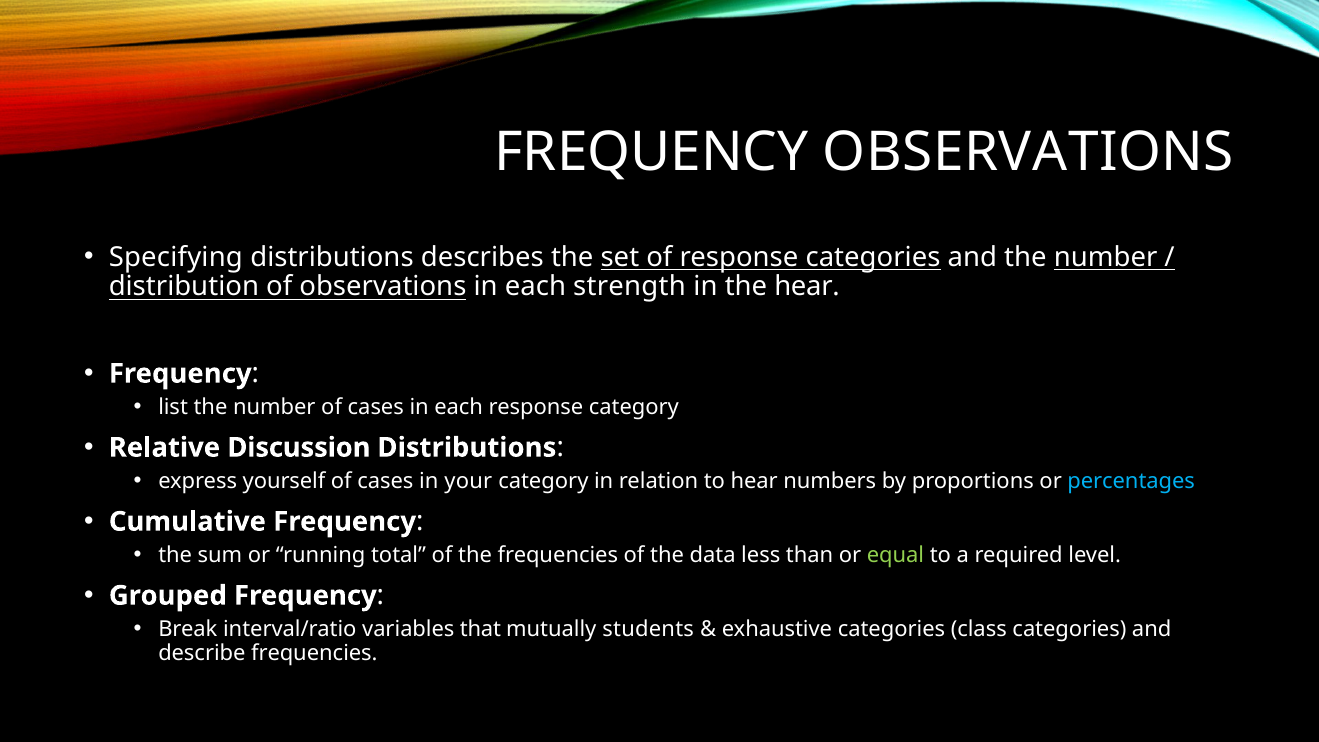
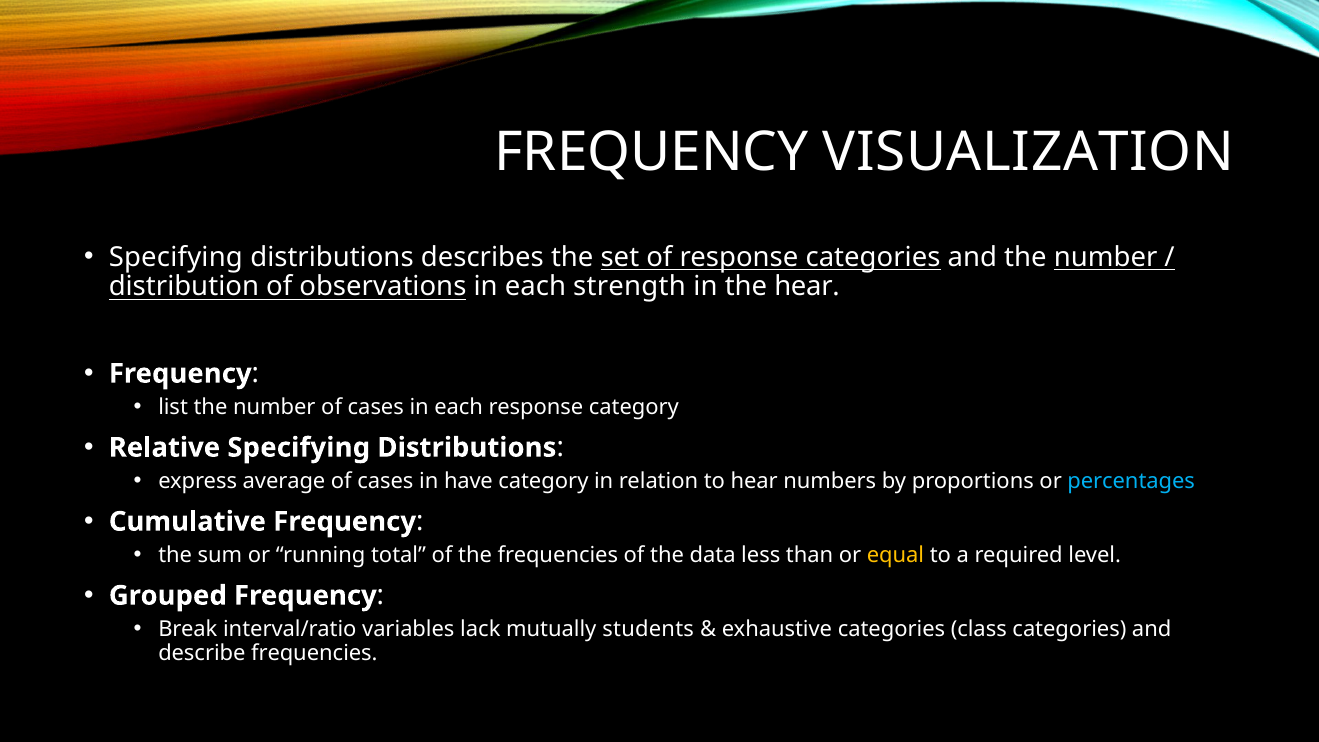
FREQUENCY OBSERVATIONS: OBSERVATIONS -> VISUALIZATION (1028, 152)
Relative Discussion: Discussion -> Specifying (299, 448)
yourself: yourself -> average (284, 481)
your: your -> have (468, 481)
equal colour: light green -> yellow (895, 555)
that: that -> lack (480, 629)
